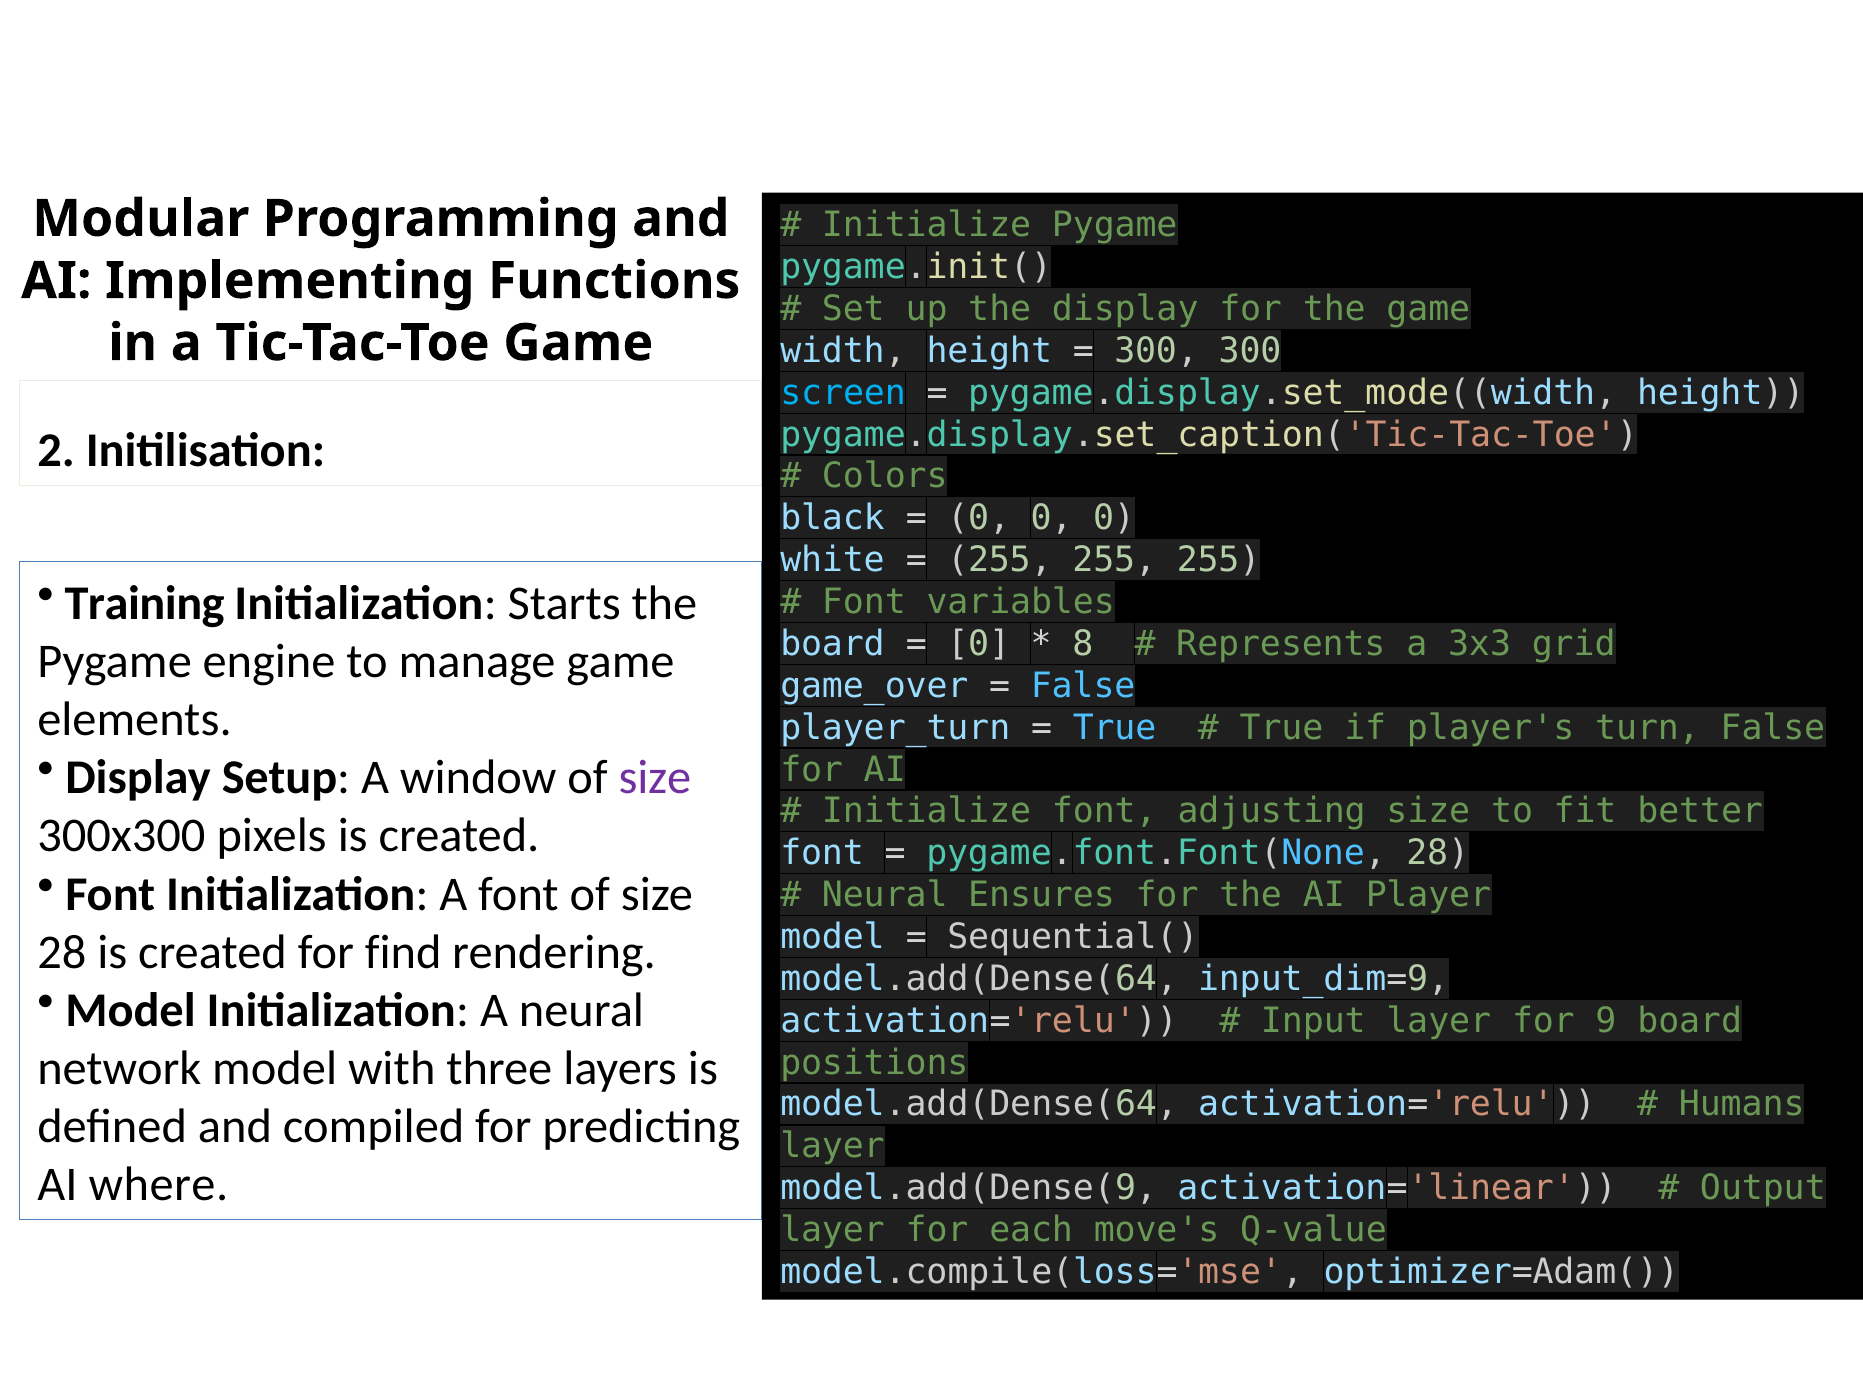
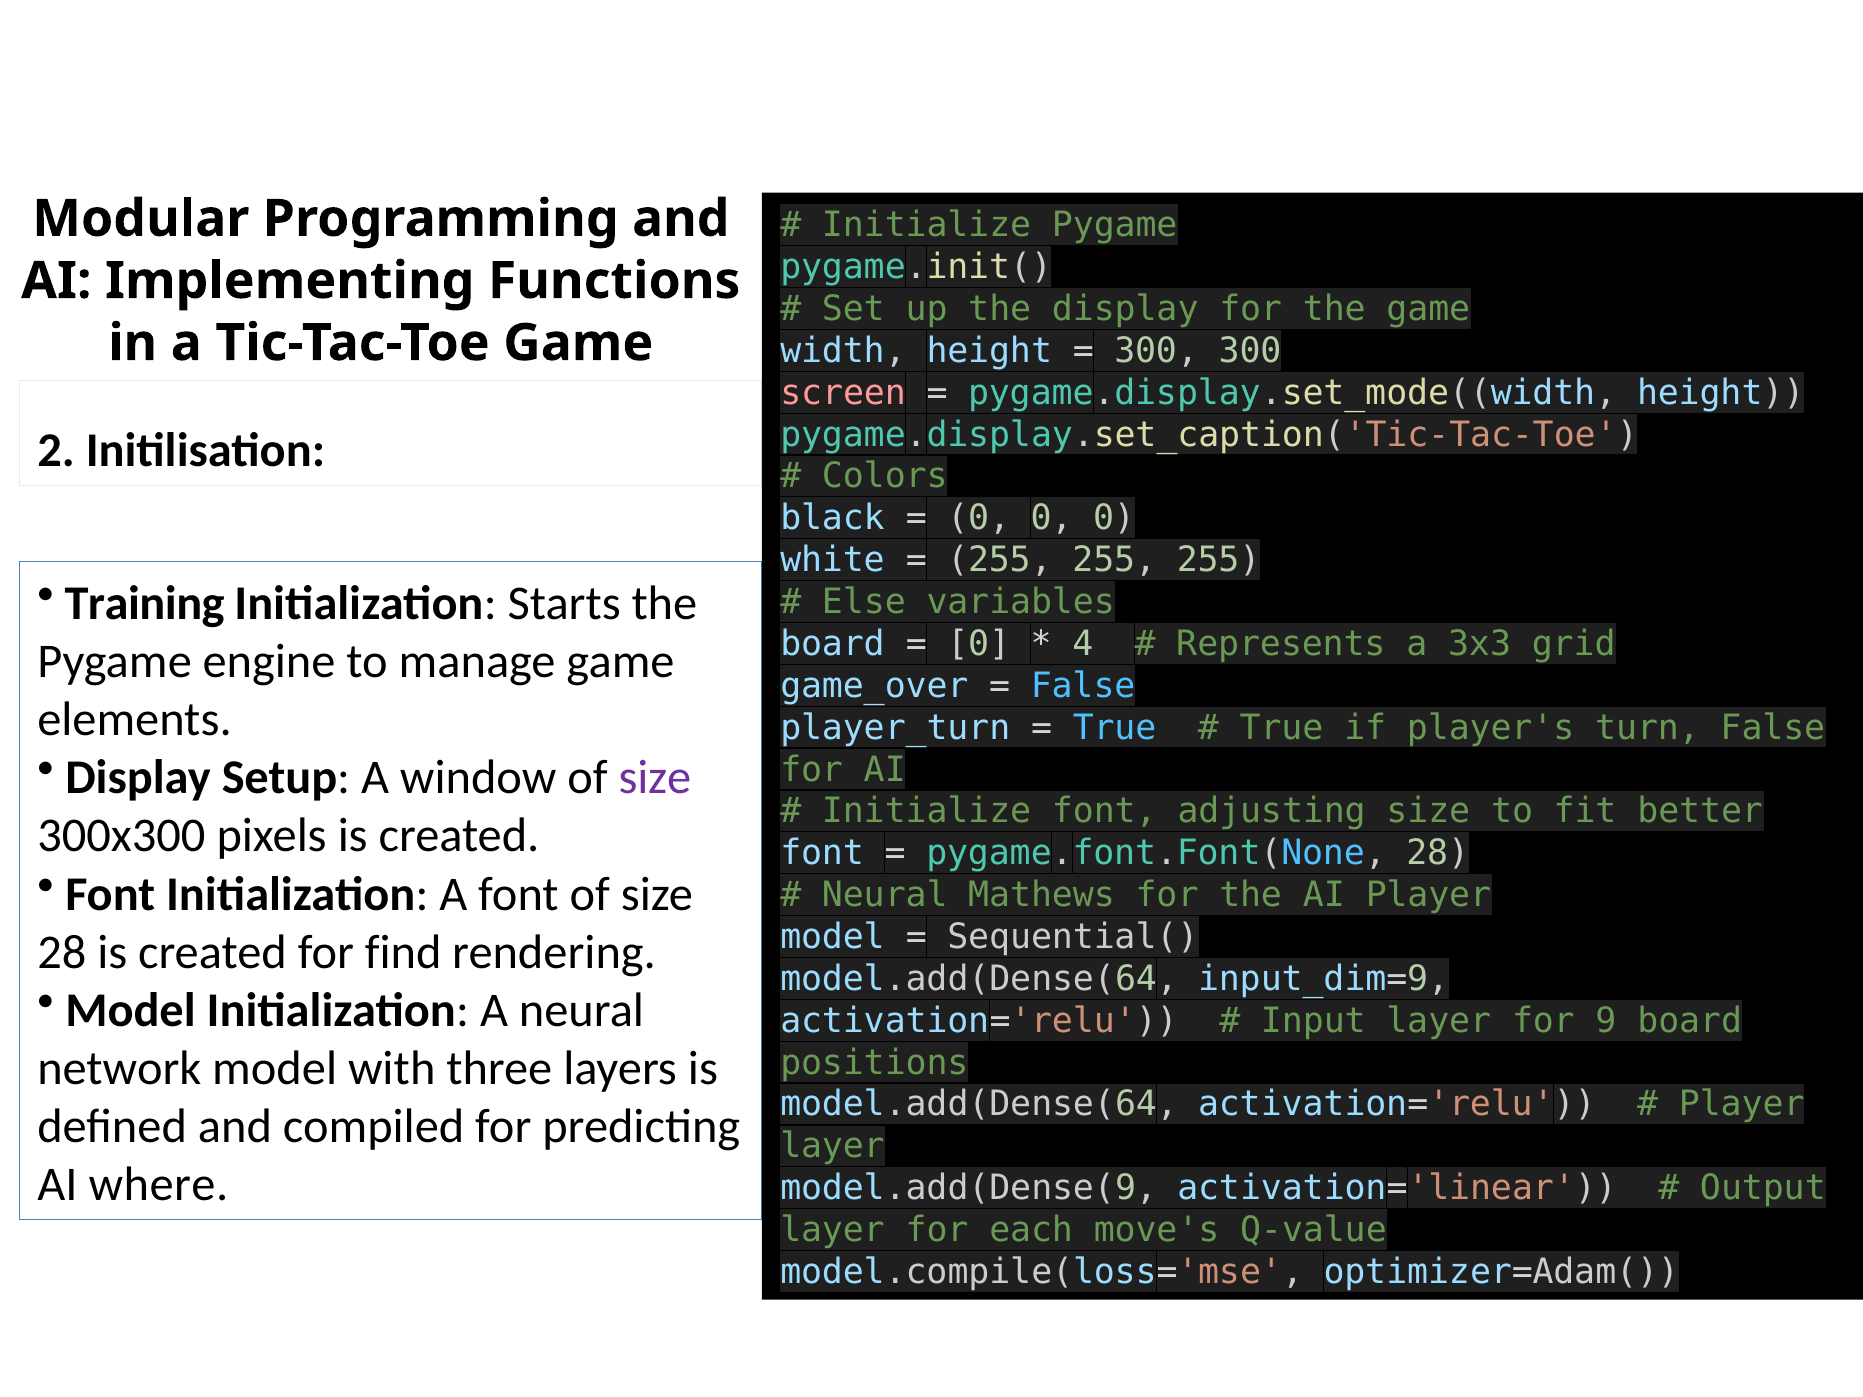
screen colour: light blue -> pink (843, 393)
Font: Font -> Else (864, 602)
8: 8 -> 4 (1083, 644)
Ensures: Ensures -> Mathews (1042, 895)
Humans: Humans -> Player (1742, 1105)
